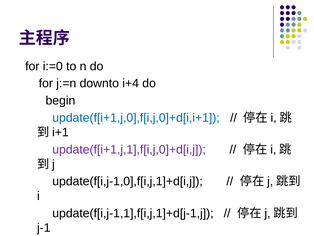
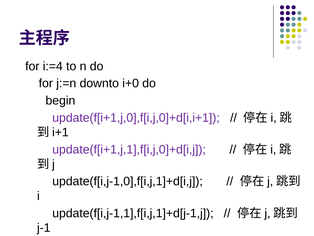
i:=0: i:=0 -> i:=4 (53, 66)
i+4: i+4 -> i+0 (131, 83)
update(f[i+1,j,0],f[i,j,0]+d[i,i+1 colour: blue -> purple (136, 118)
